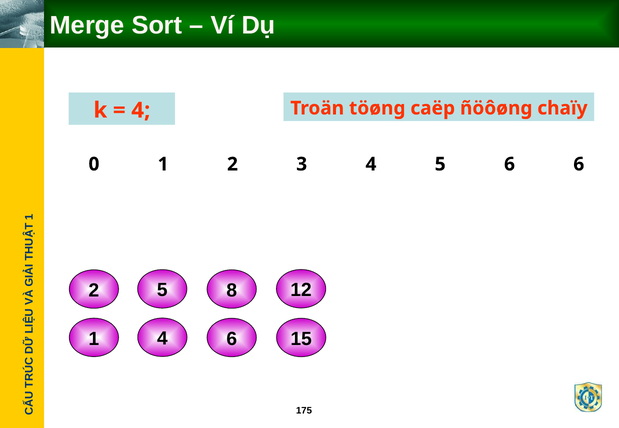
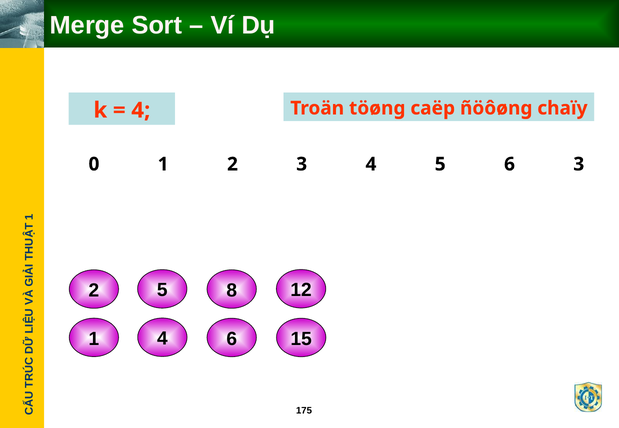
6 6: 6 -> 3 (579, 164)
